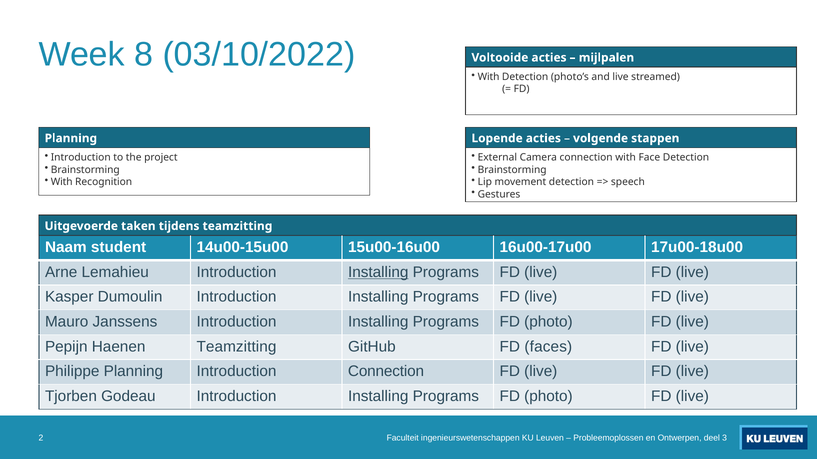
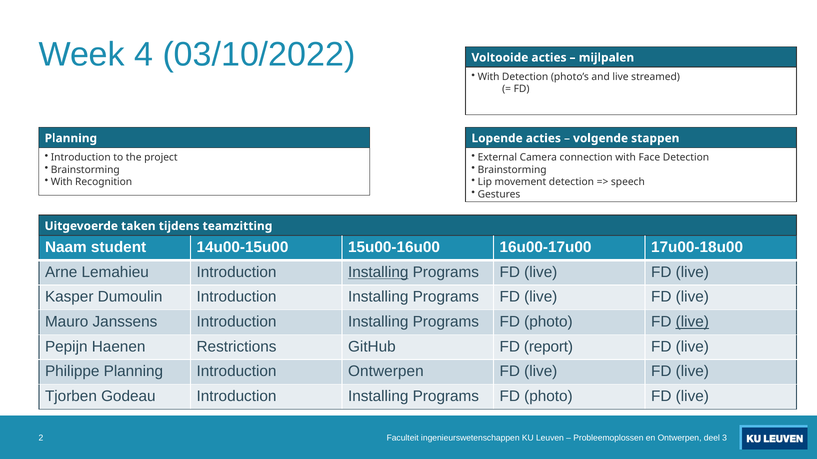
8: 8 -> 4 (144, 55)
live underline: none -> present (692, 322)
Haenen Teamzitting: Teamzitting -> Restrictions (237, 347)
faces: faces -> report (549, 347)
Introduction Connection: Connection -> Ontwerpen (386, 372)
